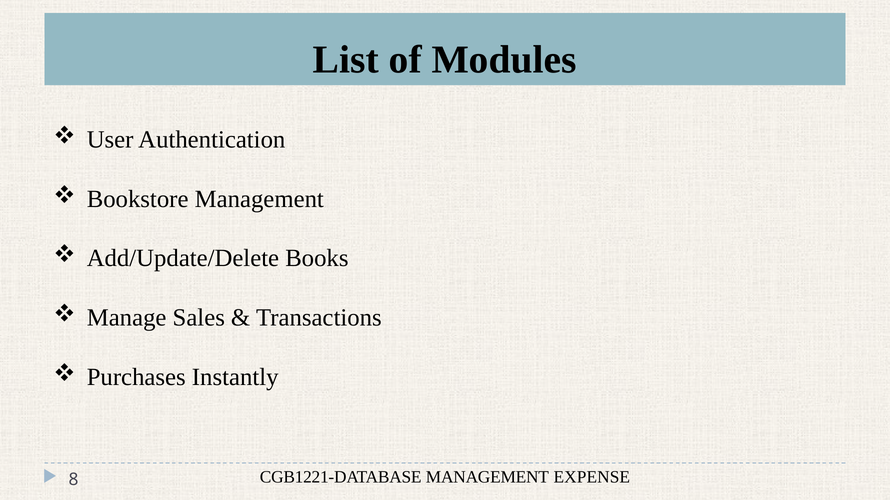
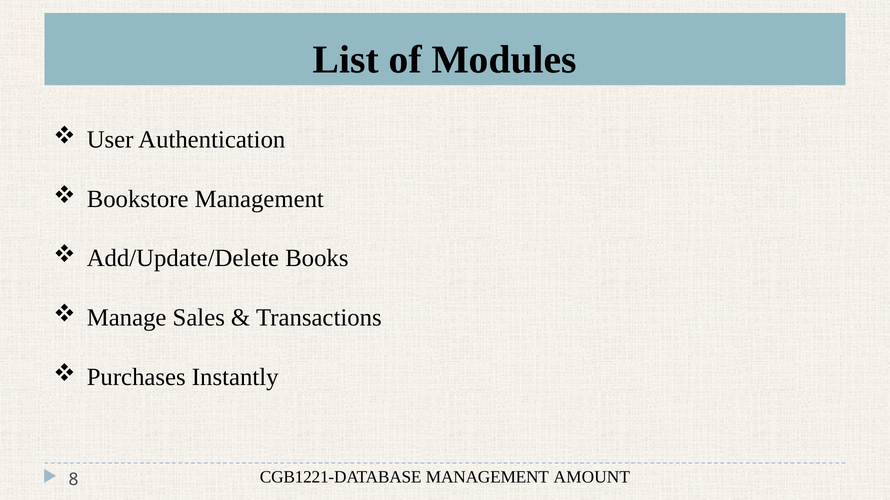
EXPENSE: EXPENSE -> AMOUNT (592, 477)
